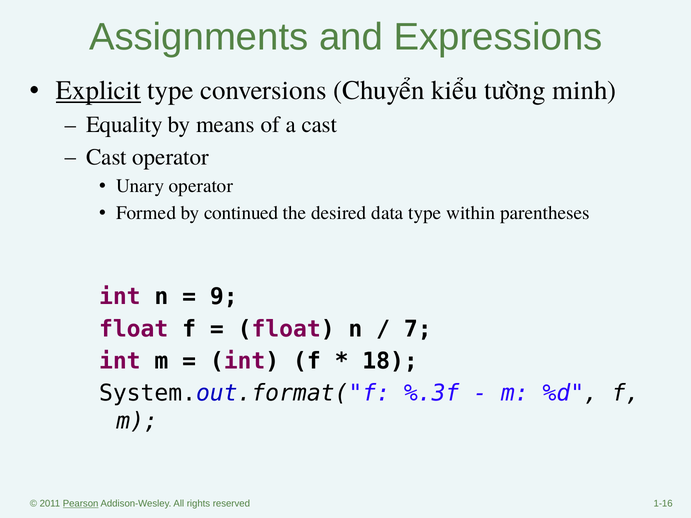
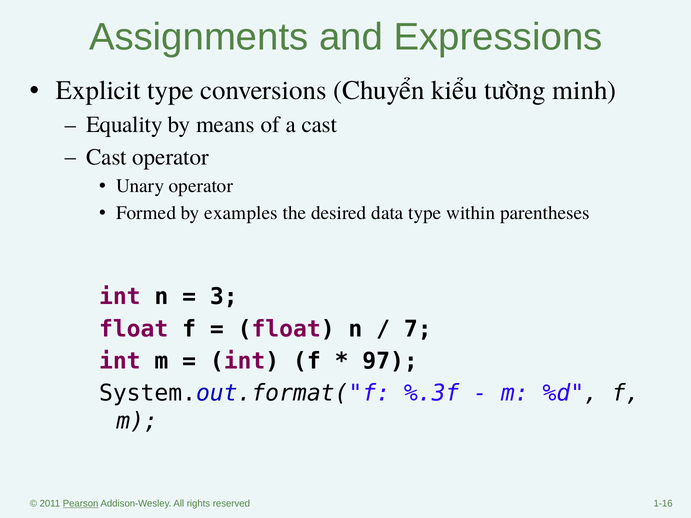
Explicit underline: present -> none (98, 91)
continued: continued -> examples (241, 213)
9: 9 -> 3 (224, 297)
18: 18 -> 97 (390, 361)
